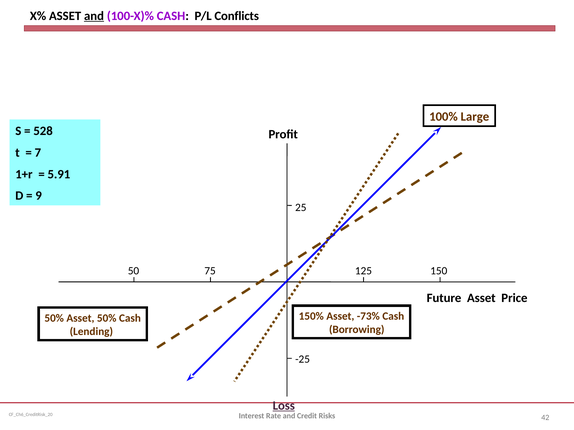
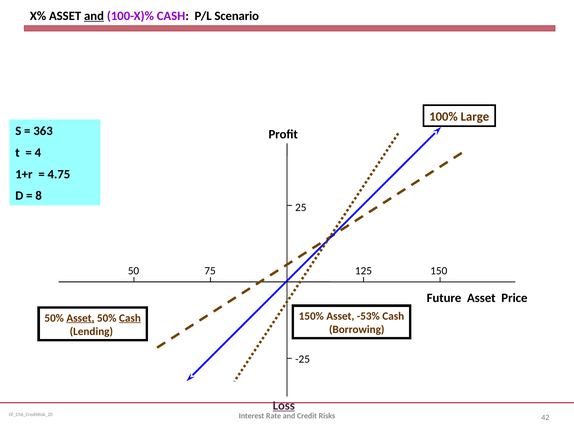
Conflicts: Conflicts -> Scenario (237, 16)
528: 528 -> 363 (43, 131)
7: 7 -> 4 (38, 153)
5.91: 5.91 -> 4.75 (59, 174)
9: 9 -> 8 (39, 196)
-73%: -73% -> -53% (368, 316)
Asset underline: none -> present (80, 318)
Cash underline: none -> present (130, 318)
